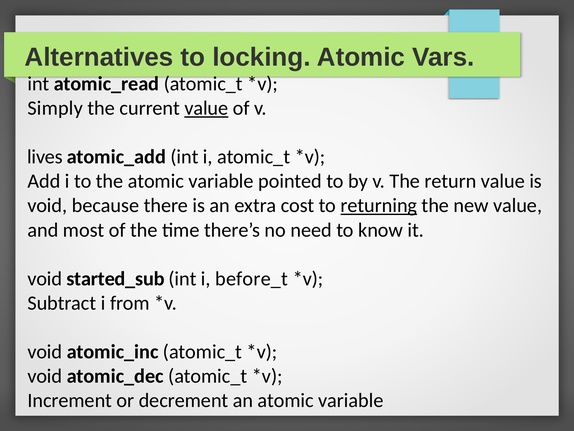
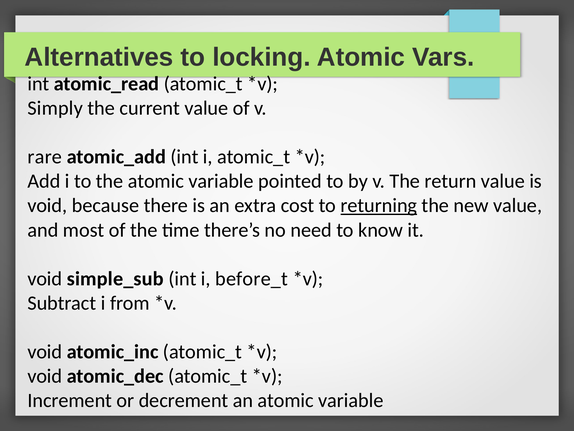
value underline: present -> none (206, 108)
lives: lives -> rare (45, 157)
started_sub: started_sub -> simple_sub (115, 278)
